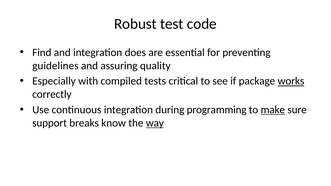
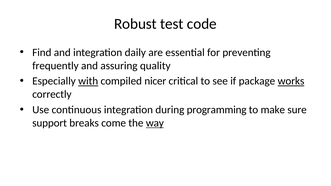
does: does -> daily (135, 52)
guidelines: guidelines -> frequently (55, 66)
with underline: none -> present (88, 81)
tests: tests -> nicer (155, 81)
make underline: present -> none (273, 110)
know: know -> come (114, 123)
